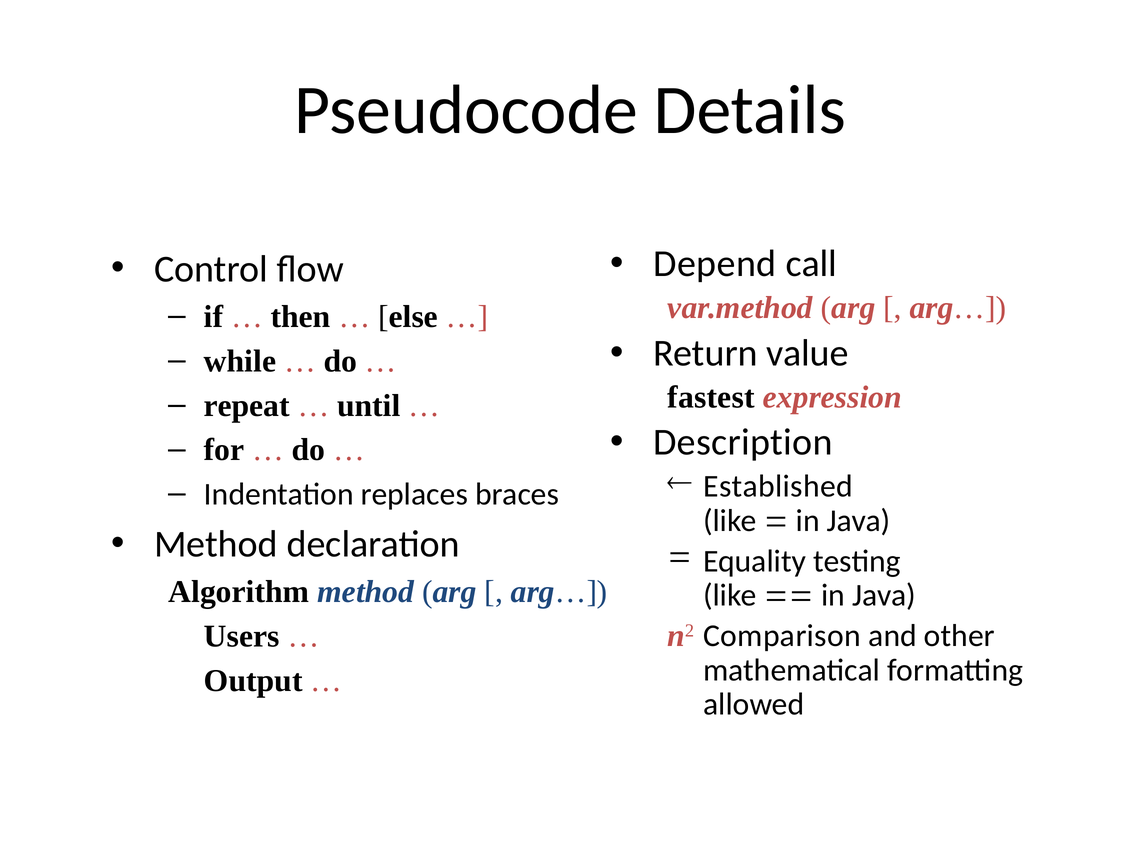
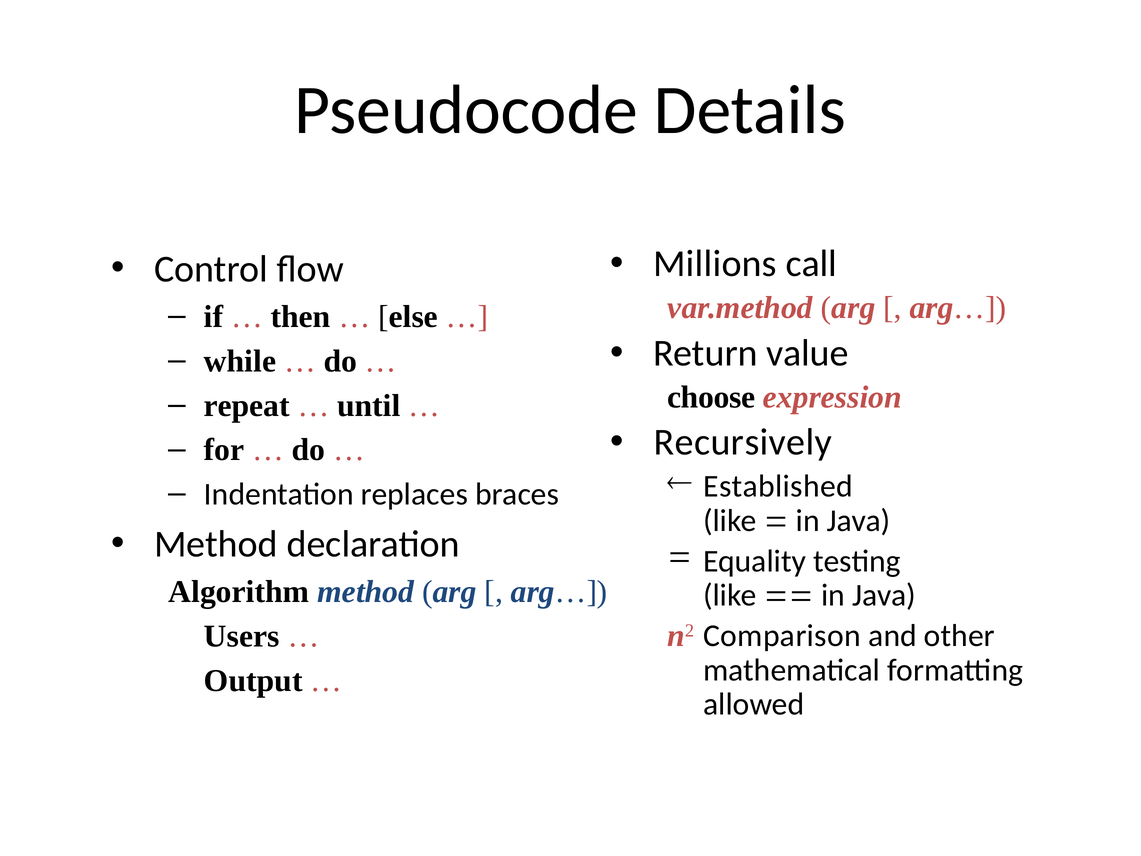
Depend: Depend -> Millions (715, 264)
fastest: fastest -> choose (711, 397)
Description: Description -> Recursively (743, 442)
